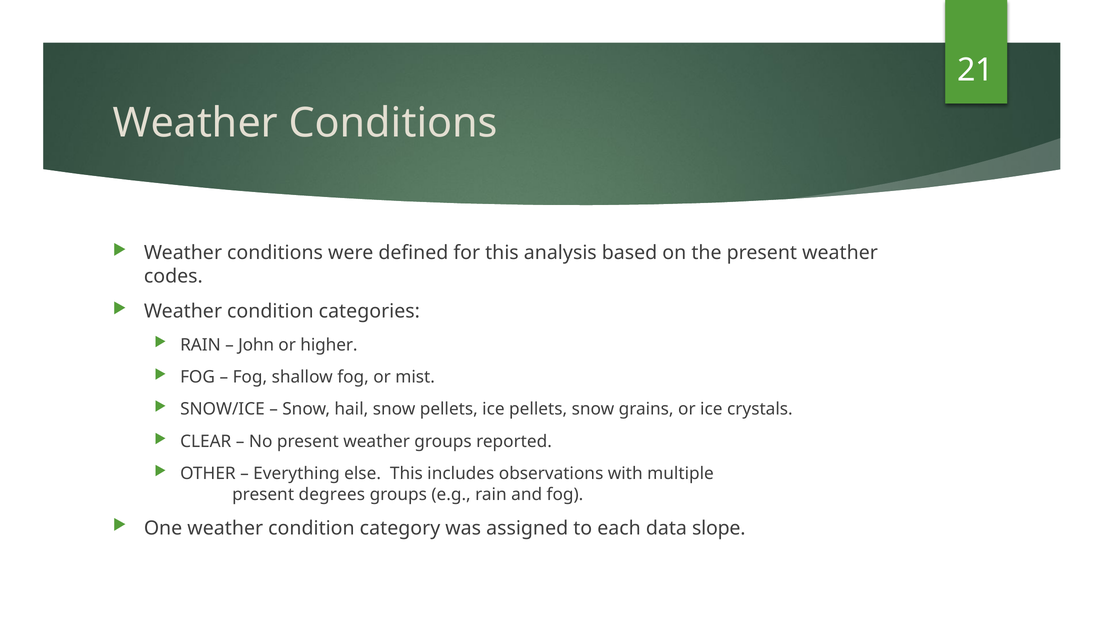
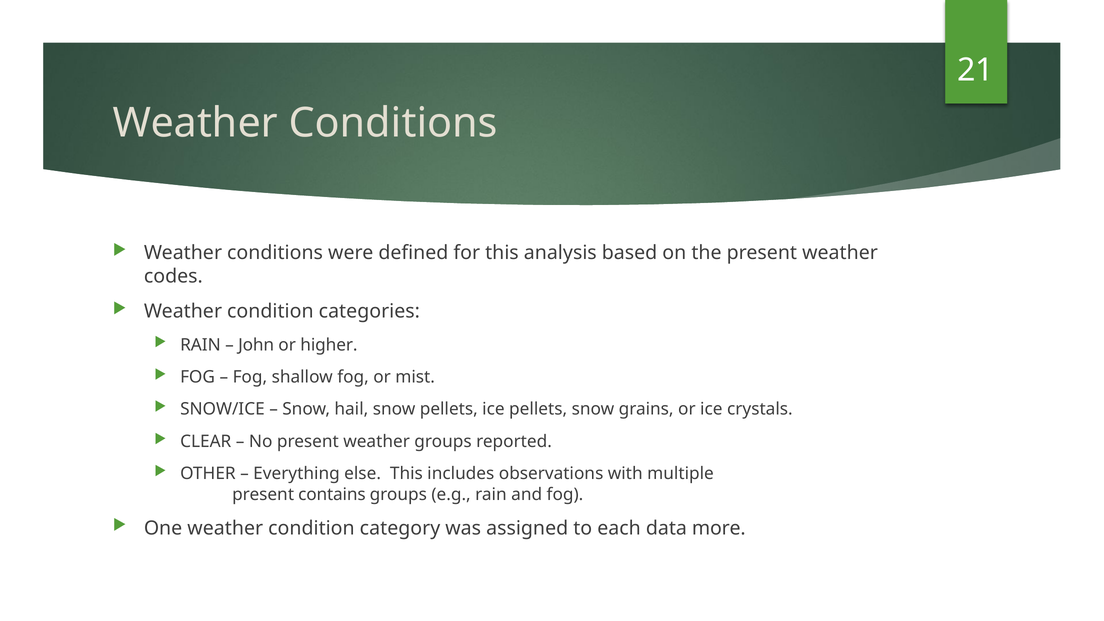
degrees: degrees -> contains (332, 494)
slope: slope -> more (719, 528)
